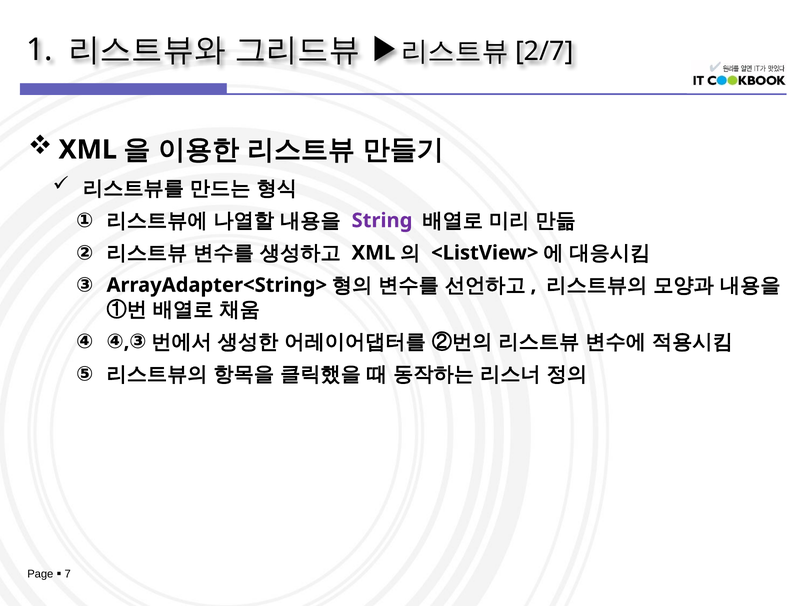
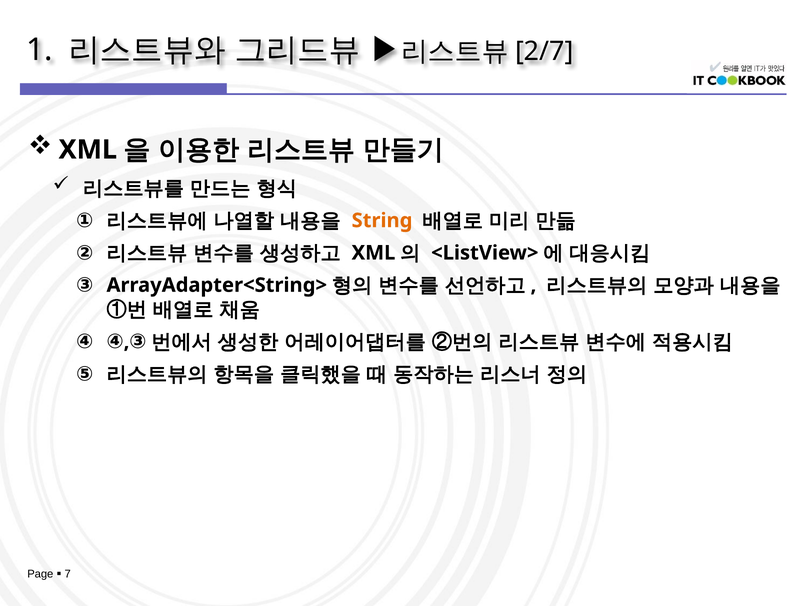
String colour: purple -> orange (382, 221)
